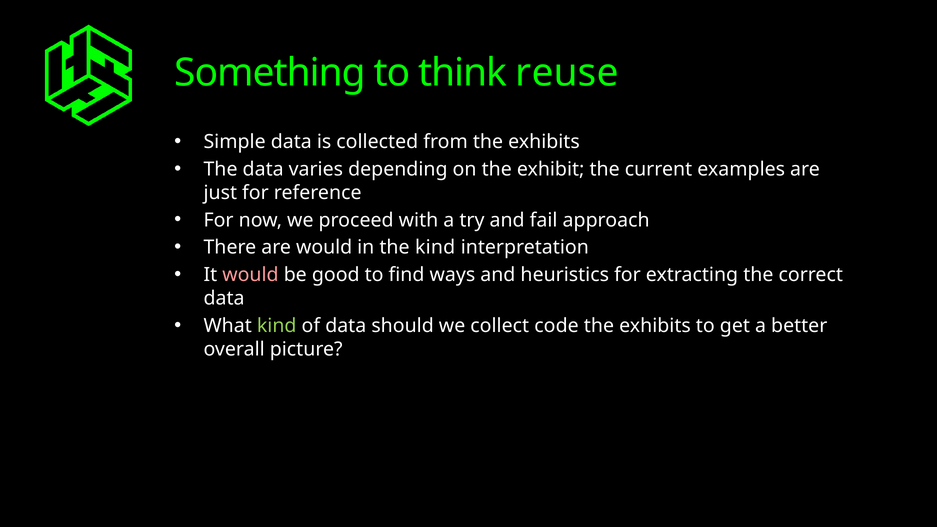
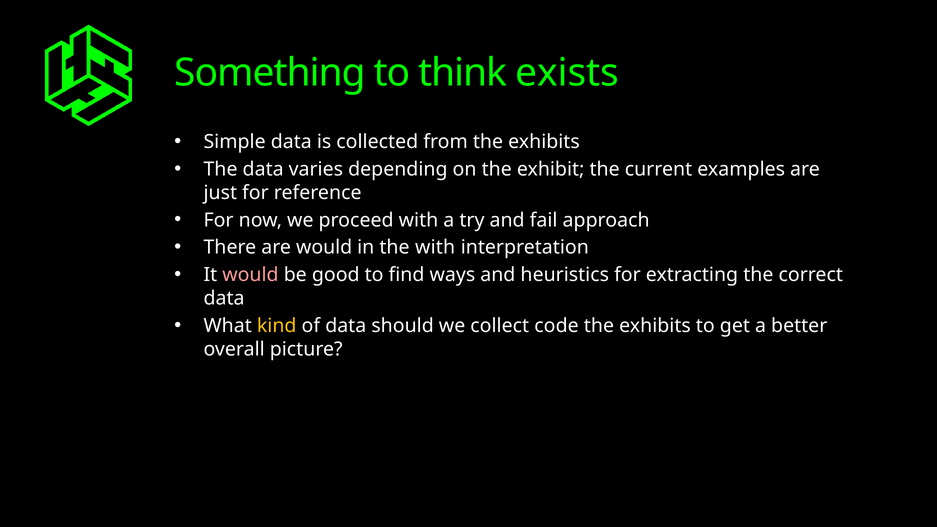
reuse: reuse -> exists (567, 73)
the kind: kind -> with (435, 248)
kind colour: light green -> yellow (277, 326)
